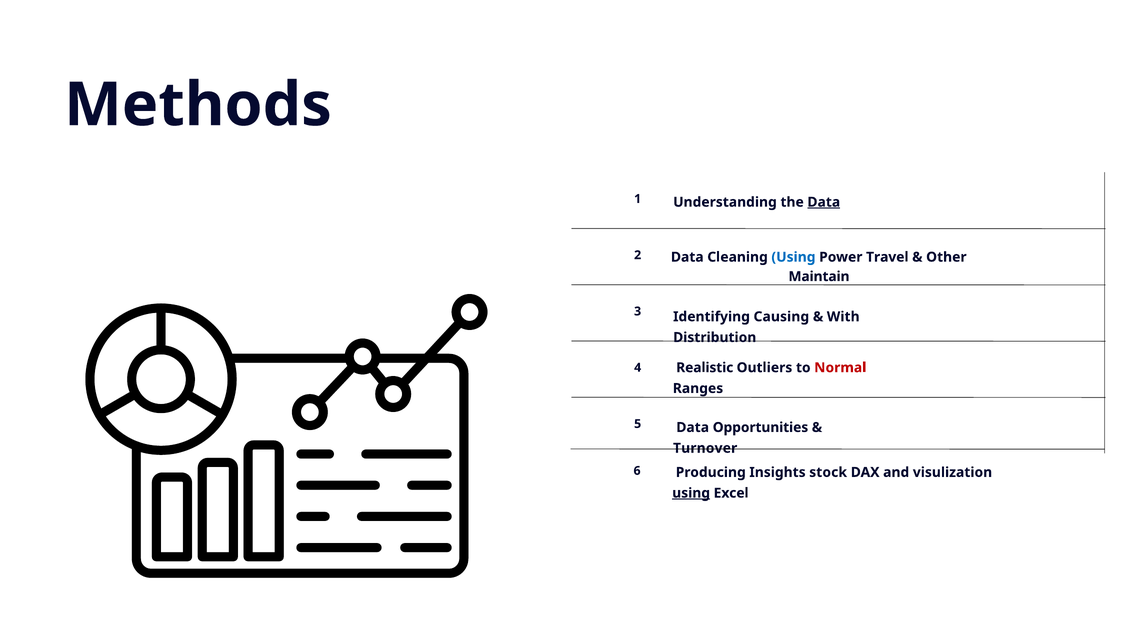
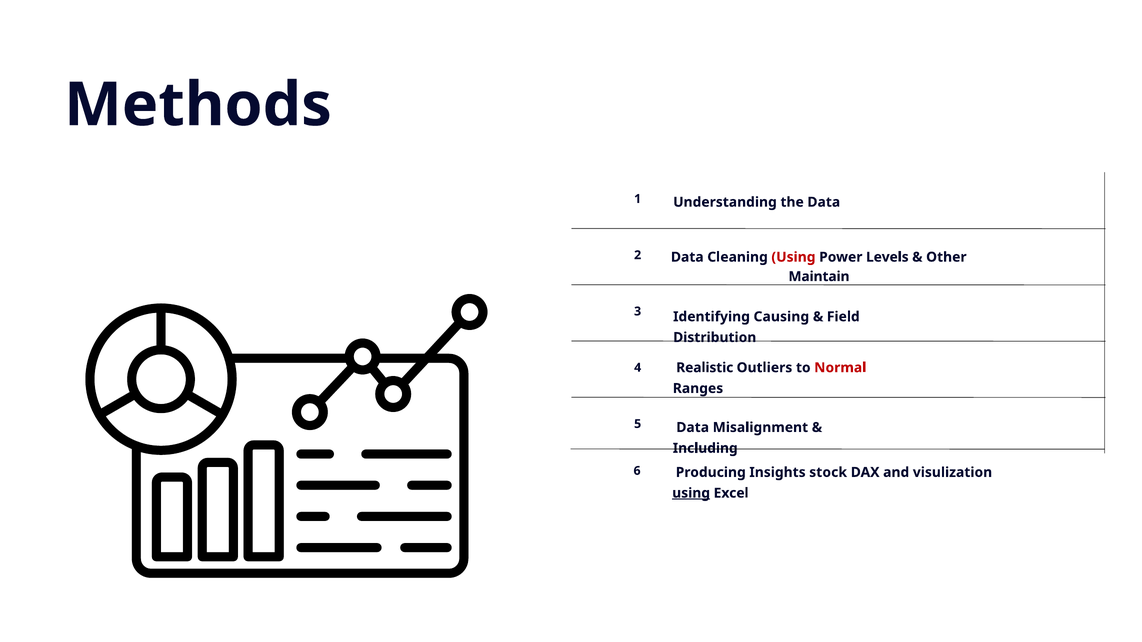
Data underline: present -> none (824, 202)
Using colour: blue -> red (793, 257)
Travel: Travel -> Levels (887, 257)
With: With -> Field (843, 317)
Opportunities: Opportunities -> Misalignment (760, 428)
Turnover: Turnover -> Including (705, 448)
